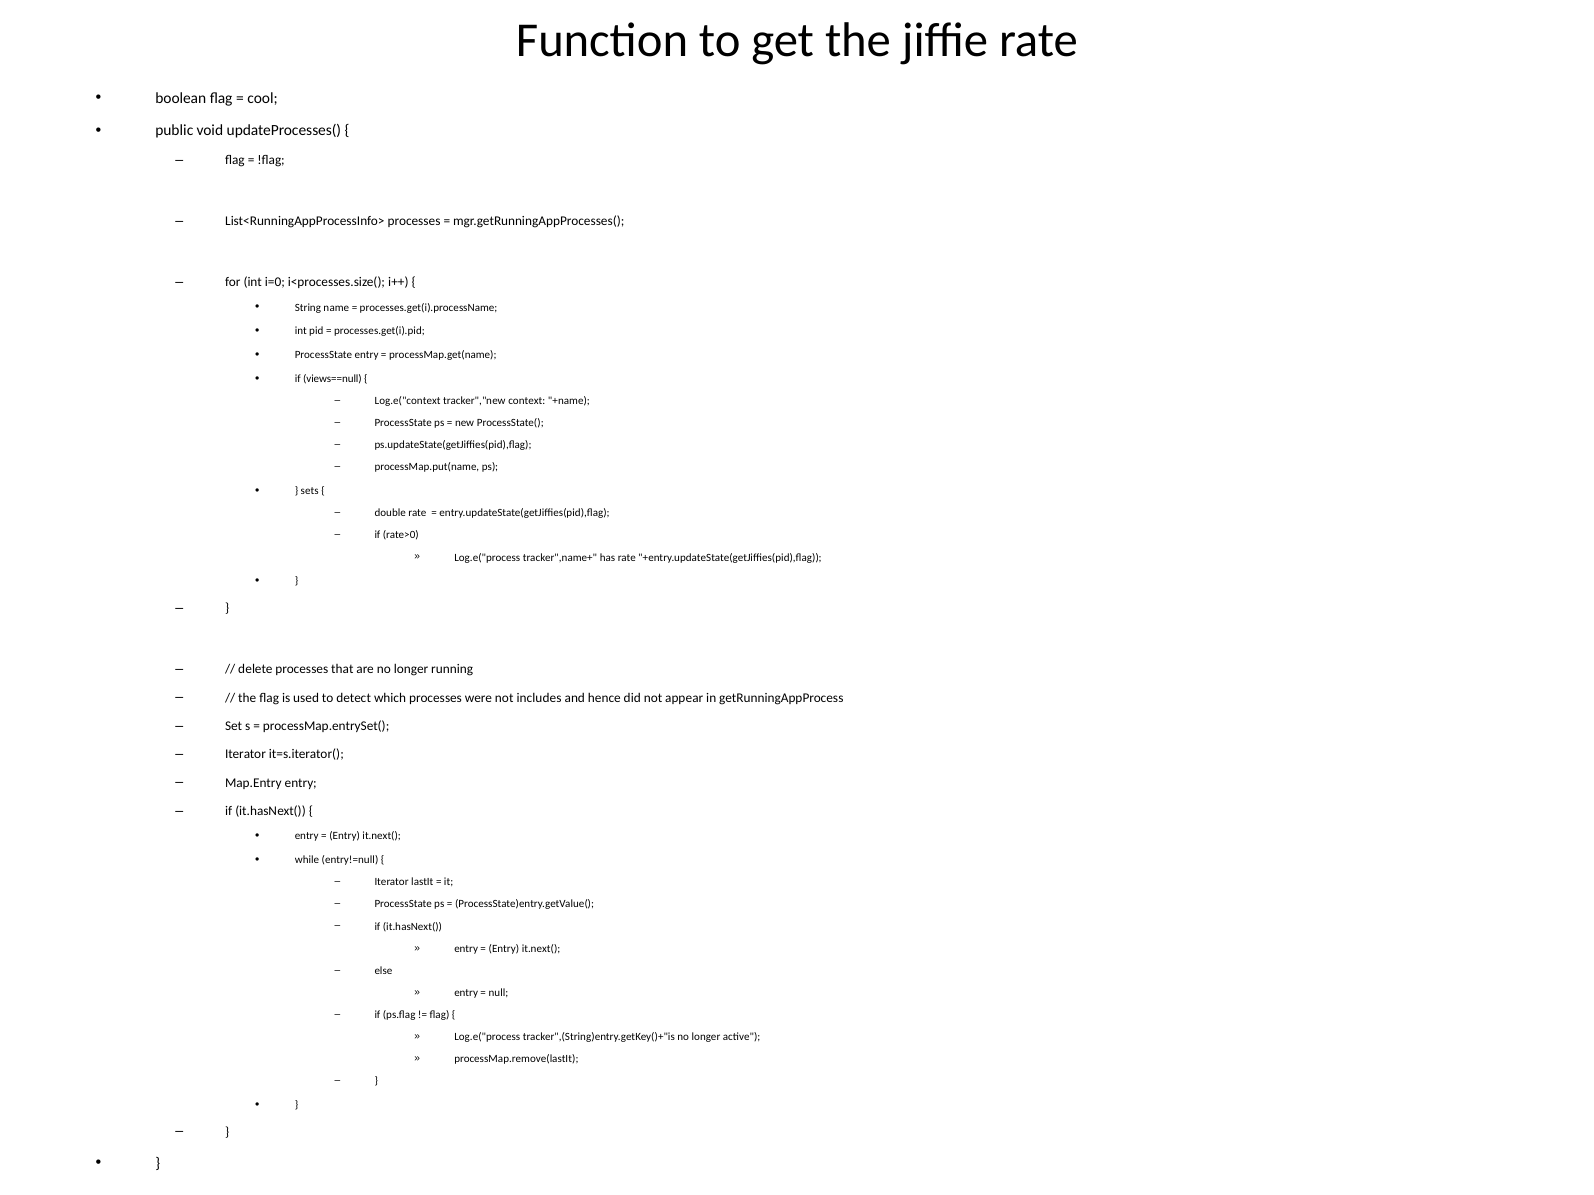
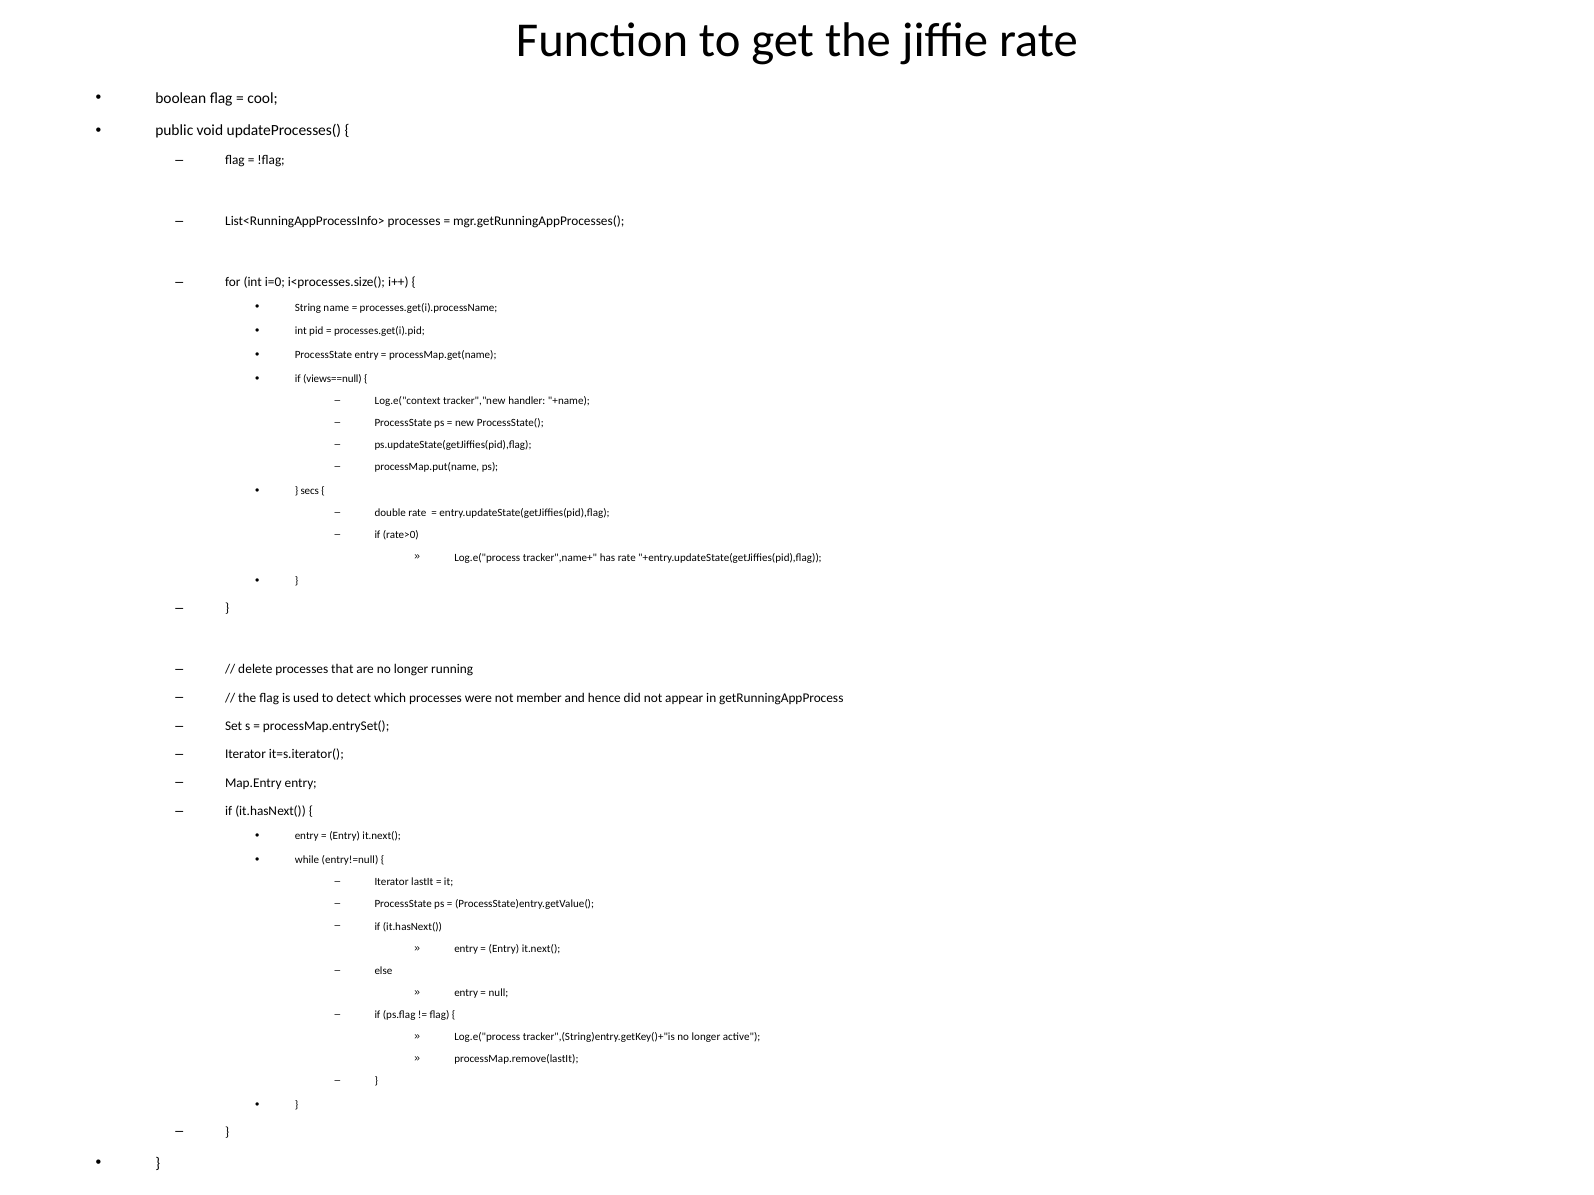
context: context -> handler (527, 401)
sets: sets -> secs (310, 491)
includes: includes -> member (539, 698)
